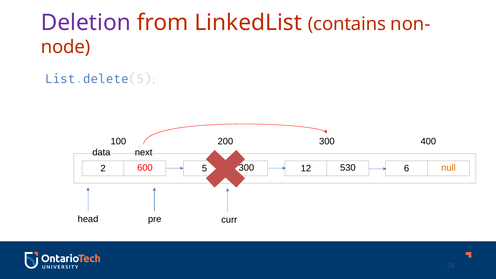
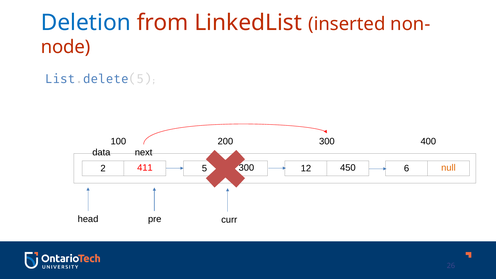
Deletion colour: purple -> blue (86, 23)
contains: contains -> inserted (347, 24)
600: 600 -> 411 (145, 168)
530: 530 -> 450 (348, 168)
